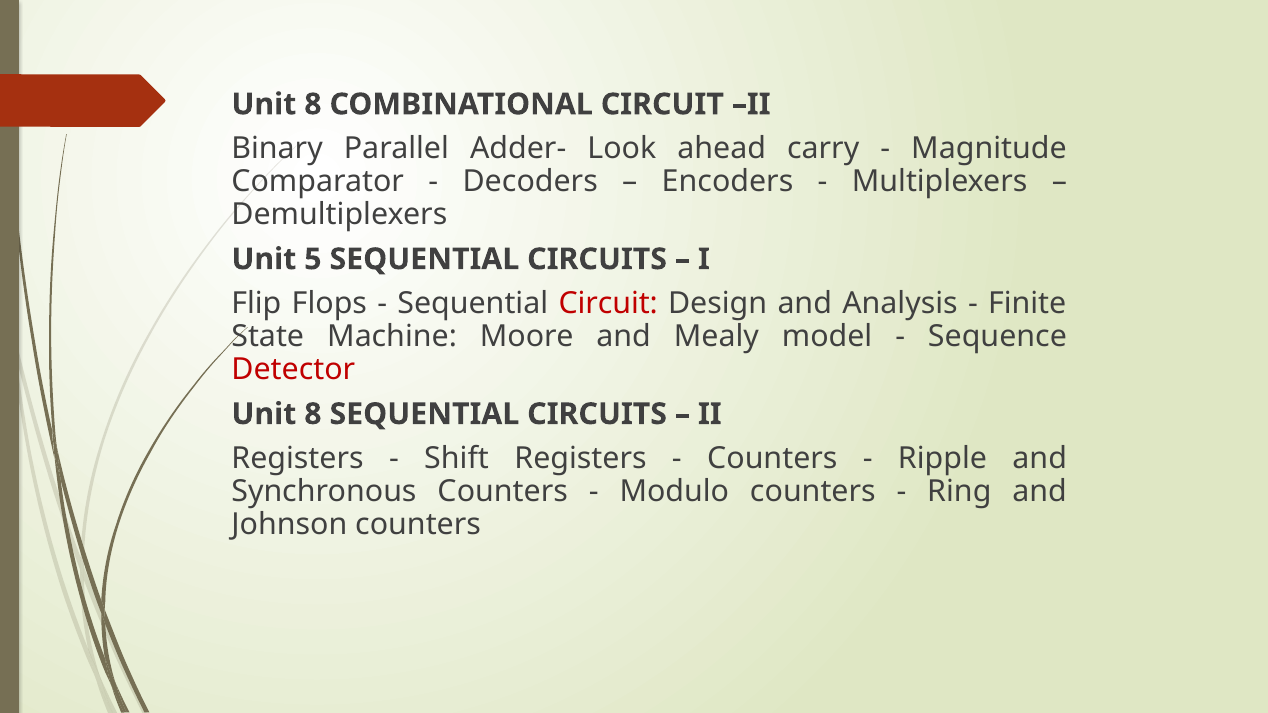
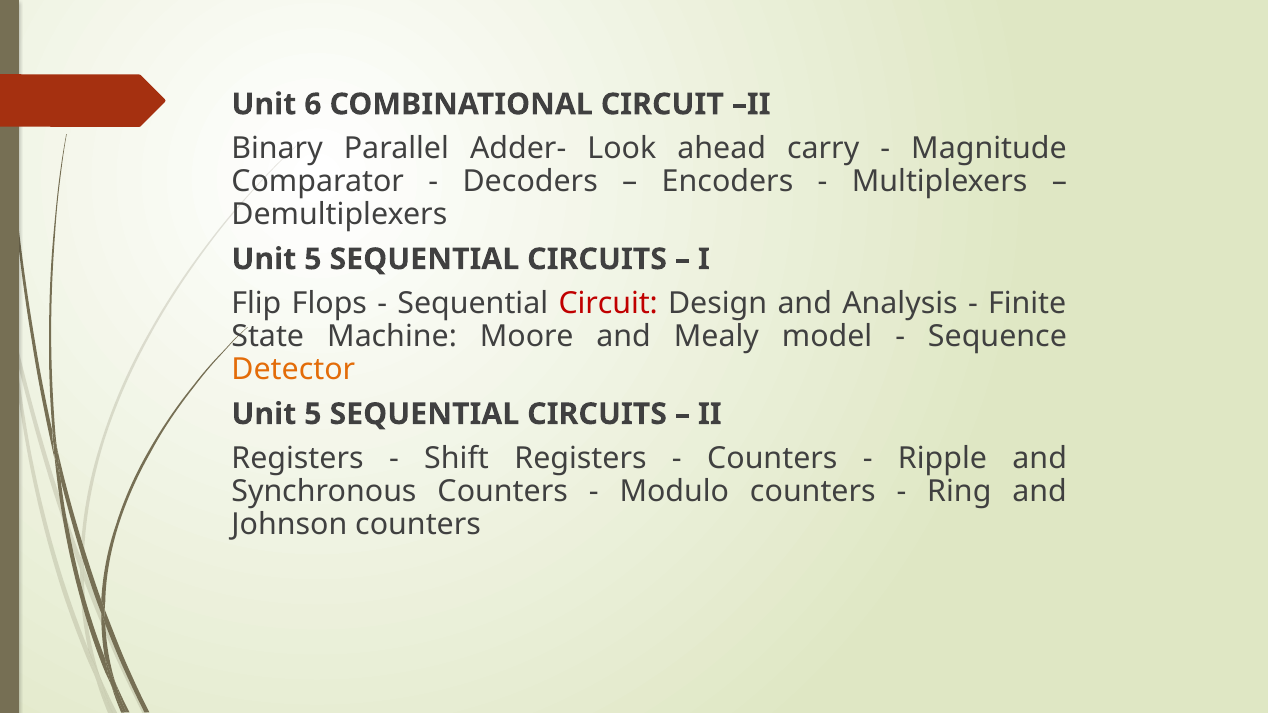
8: 8 -> 6 (313, 104)
Detector colour: red -> orange (293, 370)
8: 8 -> 5 (313, 414)
